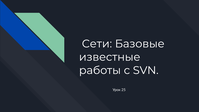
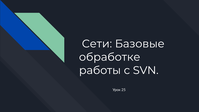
известные: известные -> обработке (110, 57)
